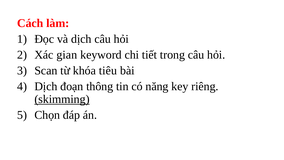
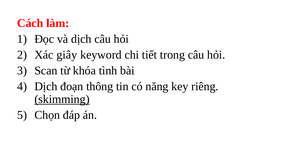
gian: gian -> giây (67, 55)
tiêu: tiêu -> tình (108, 70)
